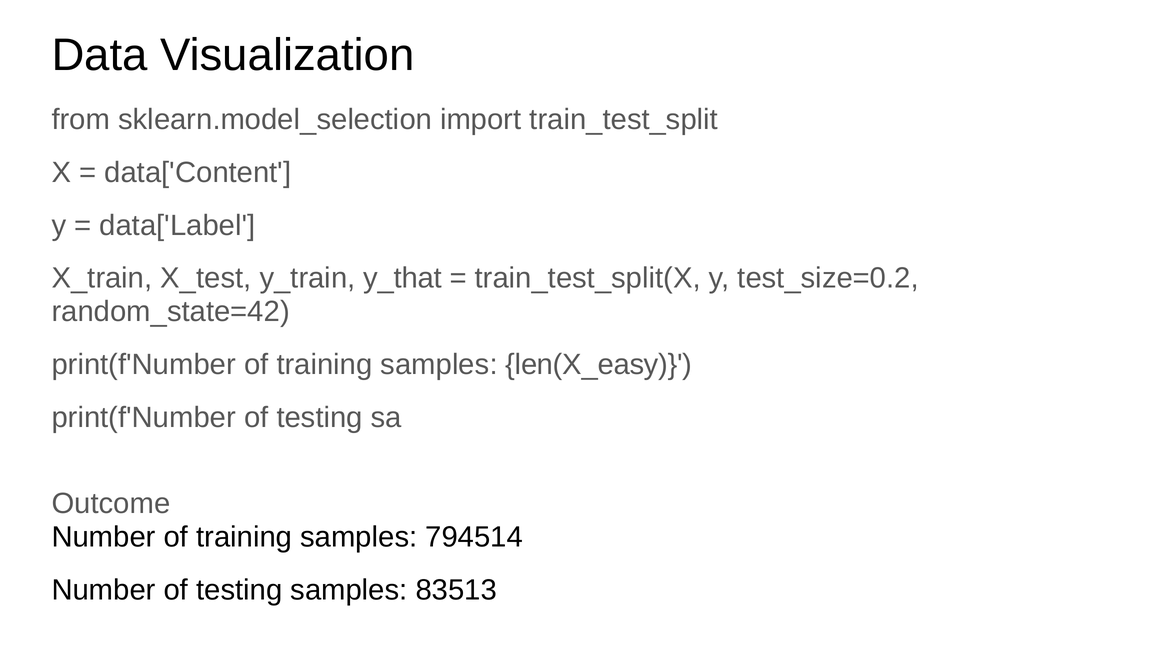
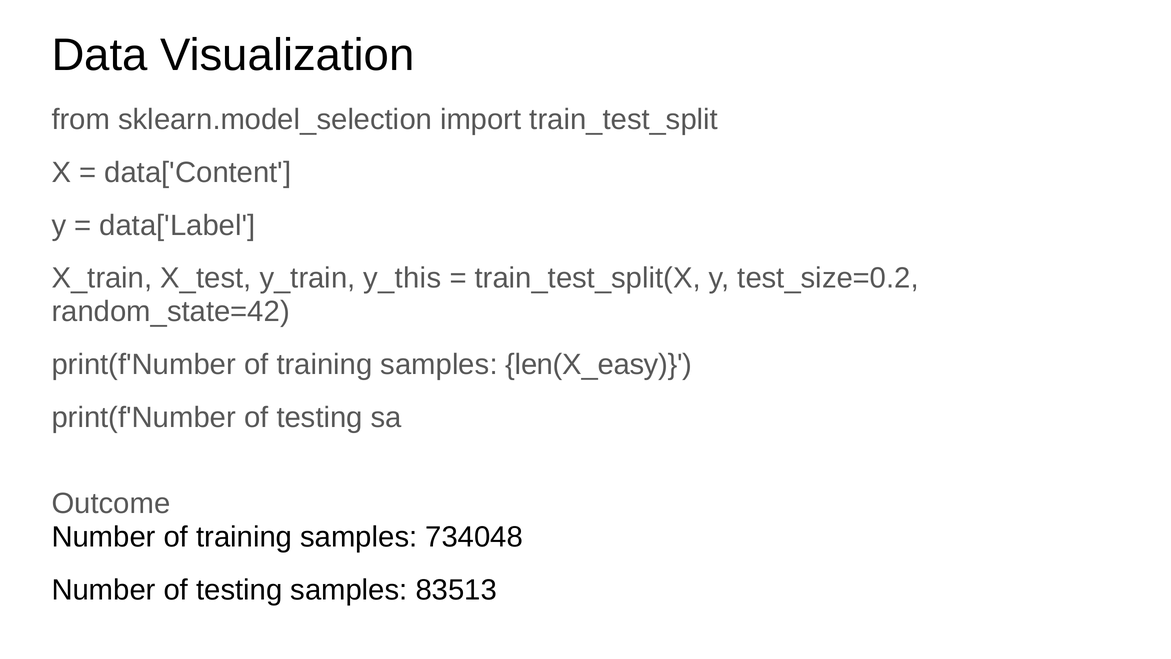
y_that: y_that -> y_this (402, 278)
794514: 794514 -> 734048 (474, 537)
